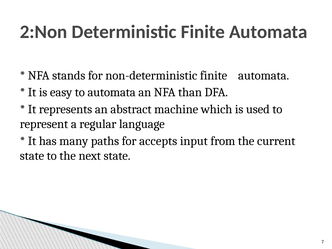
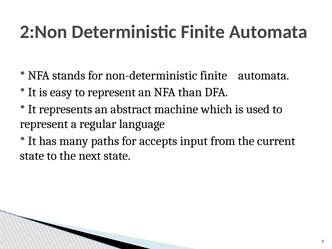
easy to automata: automata -> represent (112, 92)
